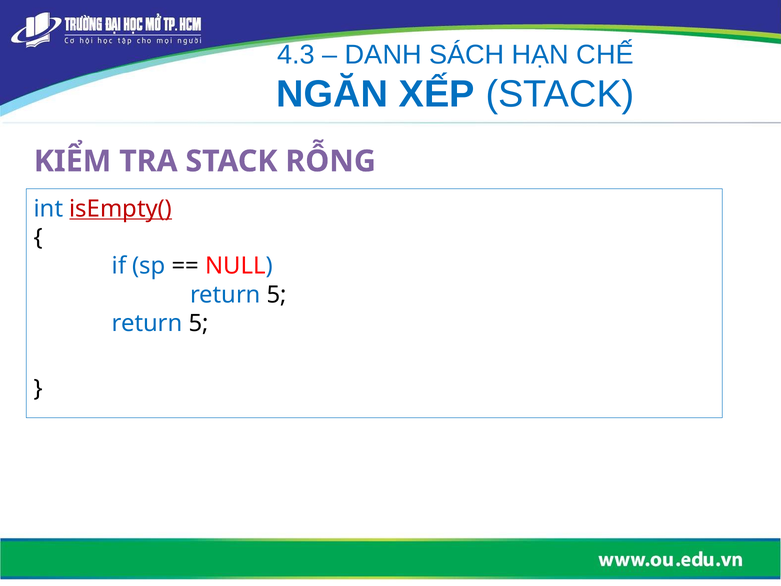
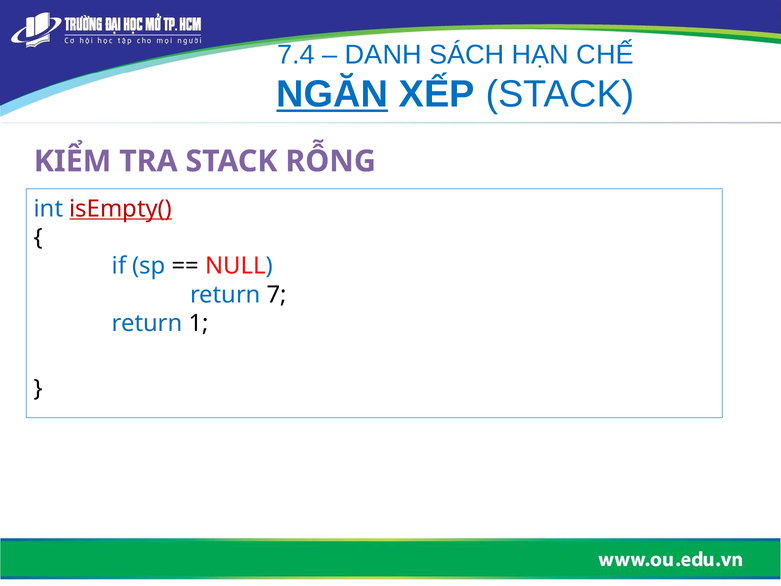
4.3: 4.3 -> 7.4 (296, 55)
NGĂN underline: none -> present (332, 94)
5: 5 -> 7 (277, 295)
5: 5 -> 1 (199, 323)
